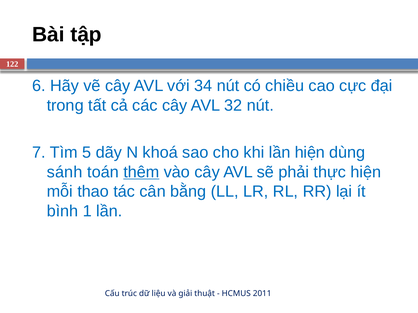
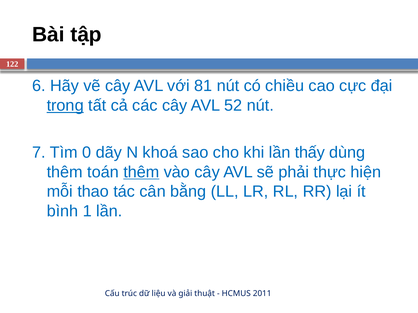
34: 34 -> 81 (203, 86)
trong underline: none -> present (65, 106)
32: 32 -> 52 (233, 106)
5: 5 -> 0 (87, 153)
lần hiện: hiện -> thấy (310, 153)
sánh: sánh -> thêm (65, 172)
